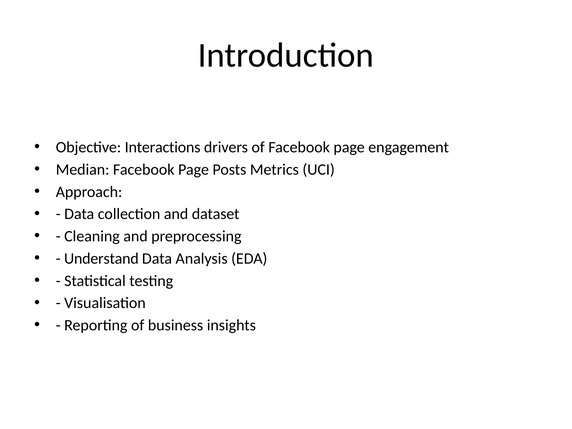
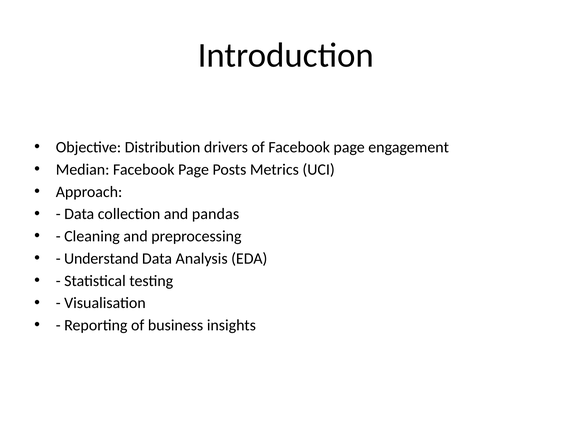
Interactions: Interactions -> Distribution (163, 147)
dataset: dataset -> pandas (216, 214)
